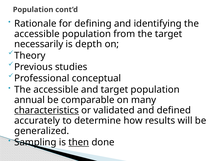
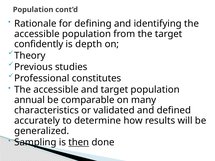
necessarily: necessarily -> confidently (39, 44)
conceptual: conceptual -> constitutes (97, 78)
characteristics underline: present -> none (47, 110)
